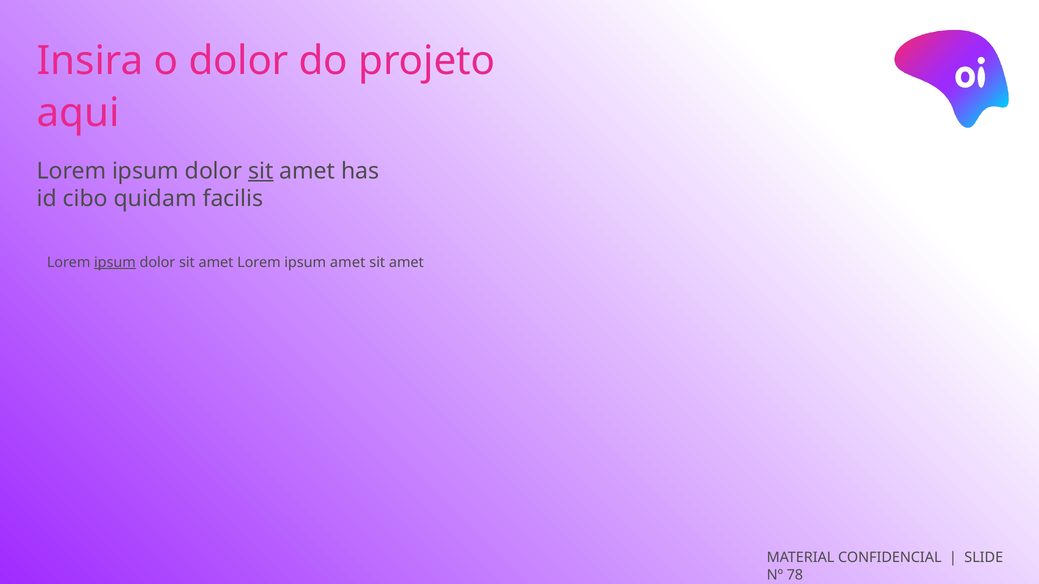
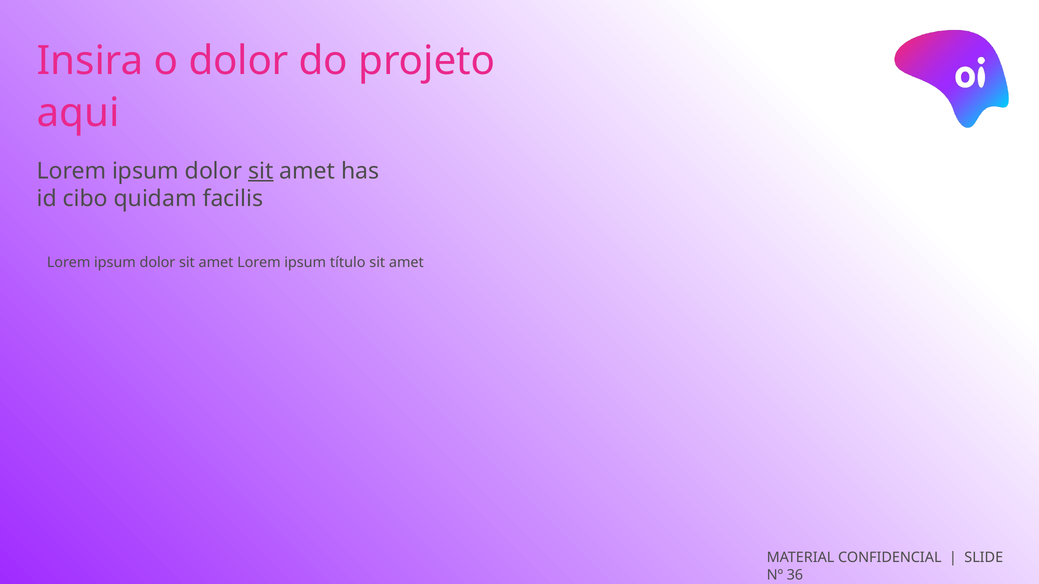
ipsum underline: present -> none (115, 262)
ipsum amet: amet -> título (348, 262)
78: 78 -> 36 (795, 575)
